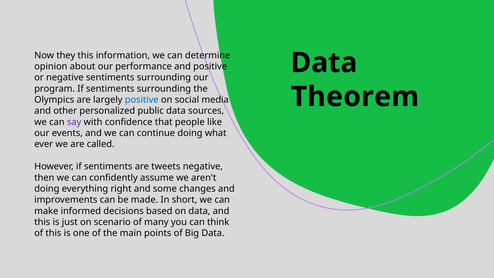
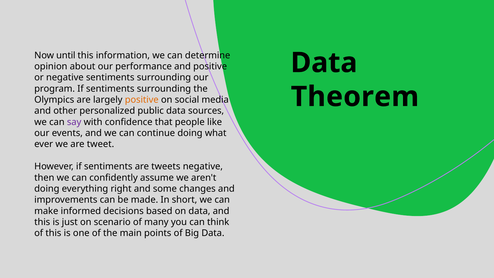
they: they -> until (66, 55)
positive colour: blue -> orange (142, 100)
called: called -> tweet (101, 144)
